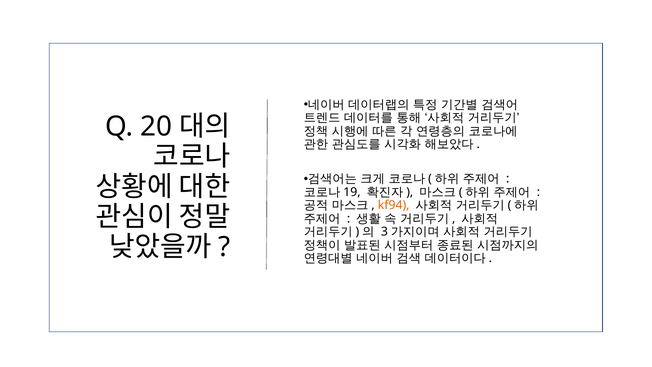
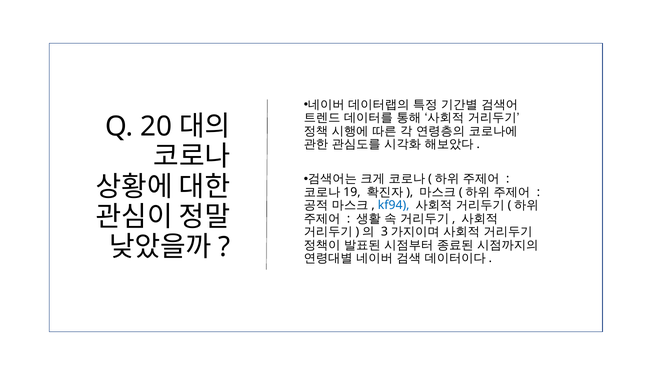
kf94 colour: orange -> blue (394, 205)
